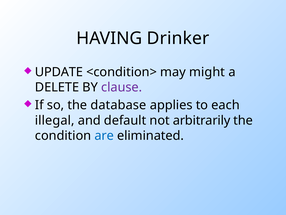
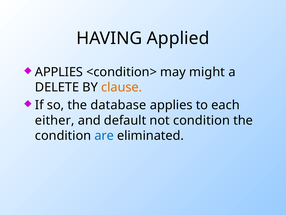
Drinker: Drinker -> Applied (178, 38)
UPDATE: UPDATE -> APPLIES (59, 72)
clause colour: purple -> orange (122, 87)
illegal: illegal -> either (55, 120)
not arbitrarily: arbitrarily -> condition (201, 120)
